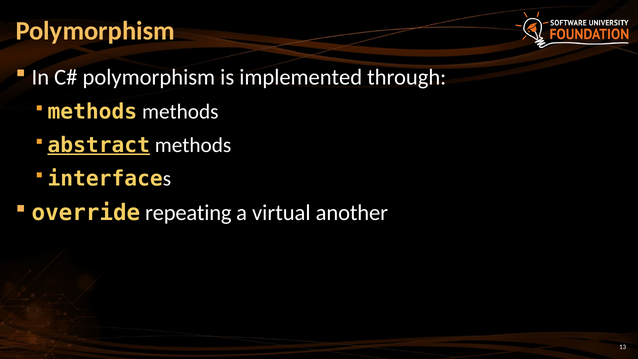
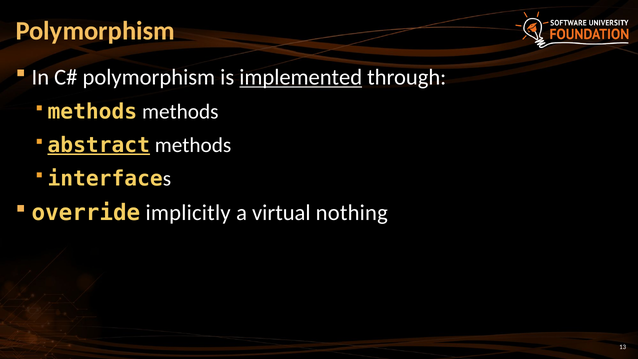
implemented underline: none -> present (301, 77)
repeating: repeating -> implicitly (188, 213)
another: another -> nothing (352, 213)
